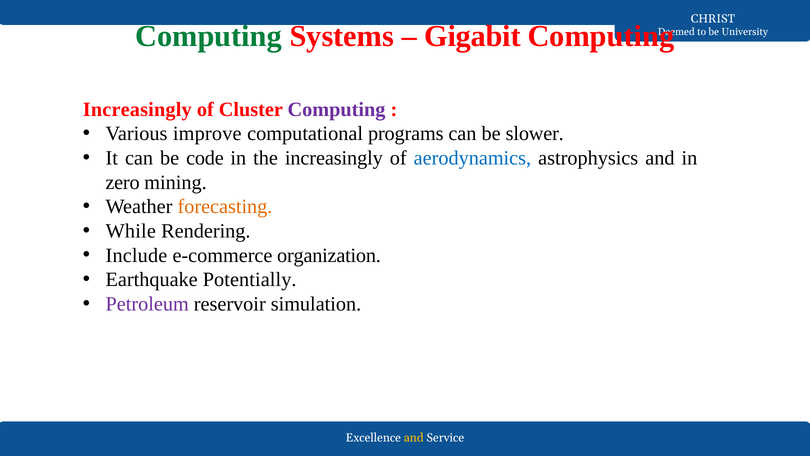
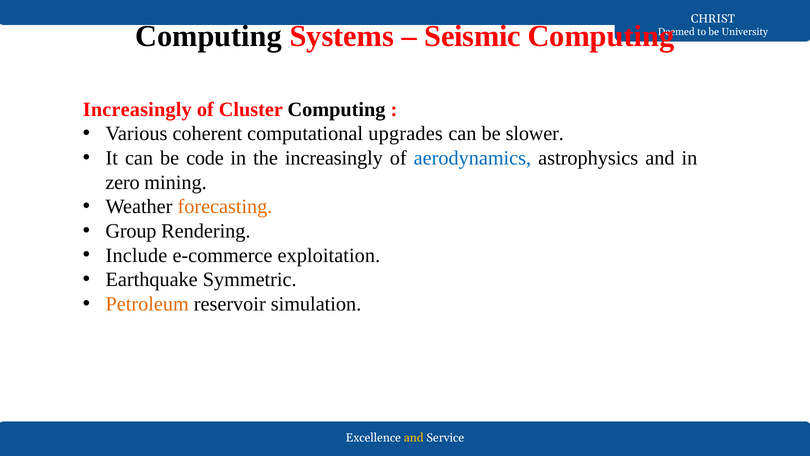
Computing colour: green -> black (209, 36)
Gigabit: Gigabit -> Seismic (473, 36)
Computing colour: purple -> black (337, 109)
improve: improve -> coherent (207, 134)
programs: programs -> upgrades (406, 134)
While: While -> Group (131, 231)
organization: organization -> exploitation (329, 255)
Potentially: Potentially -> Symmetric (250, 279)
Petroleum colour: purple -> orange (147, 304)
